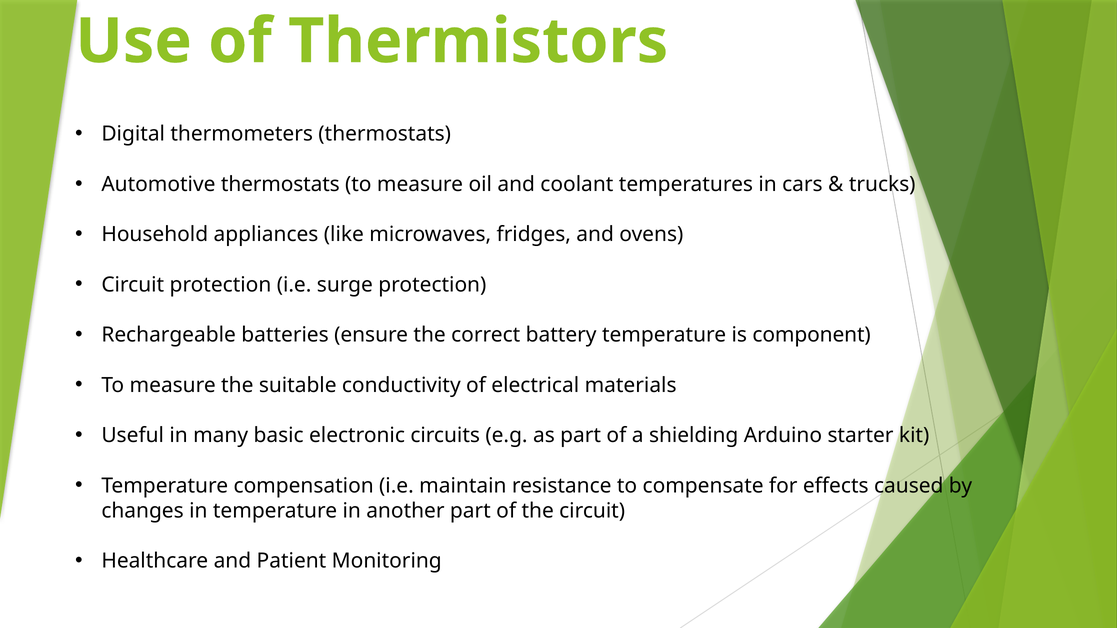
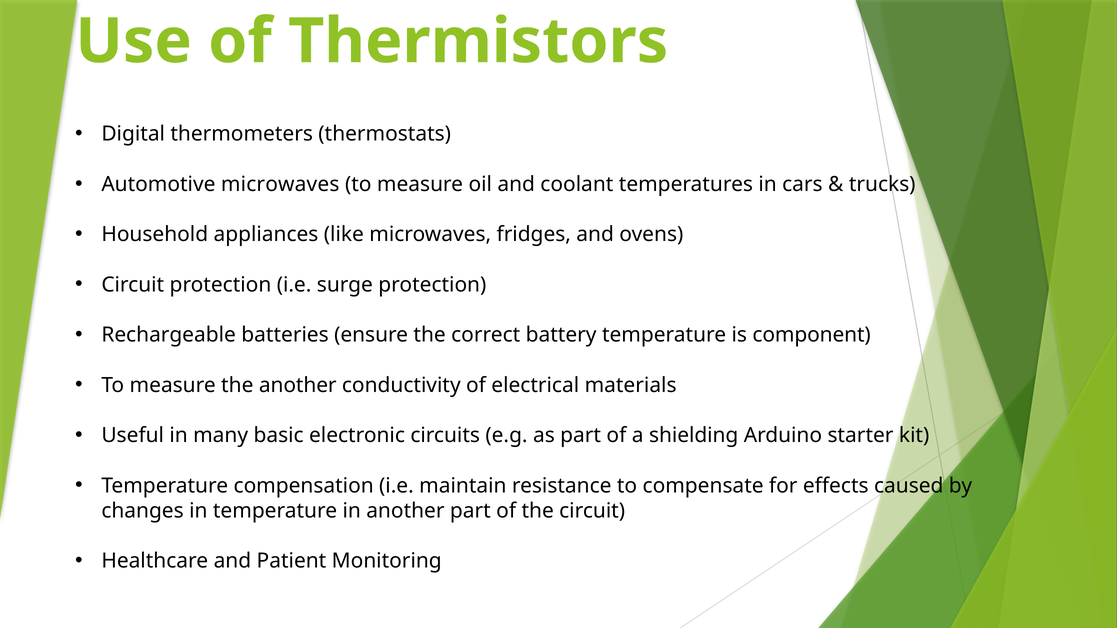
Automotive thermostats: thermostats -> microwaves (280, 184)
the suitable: suitable -> another (298, 385)
